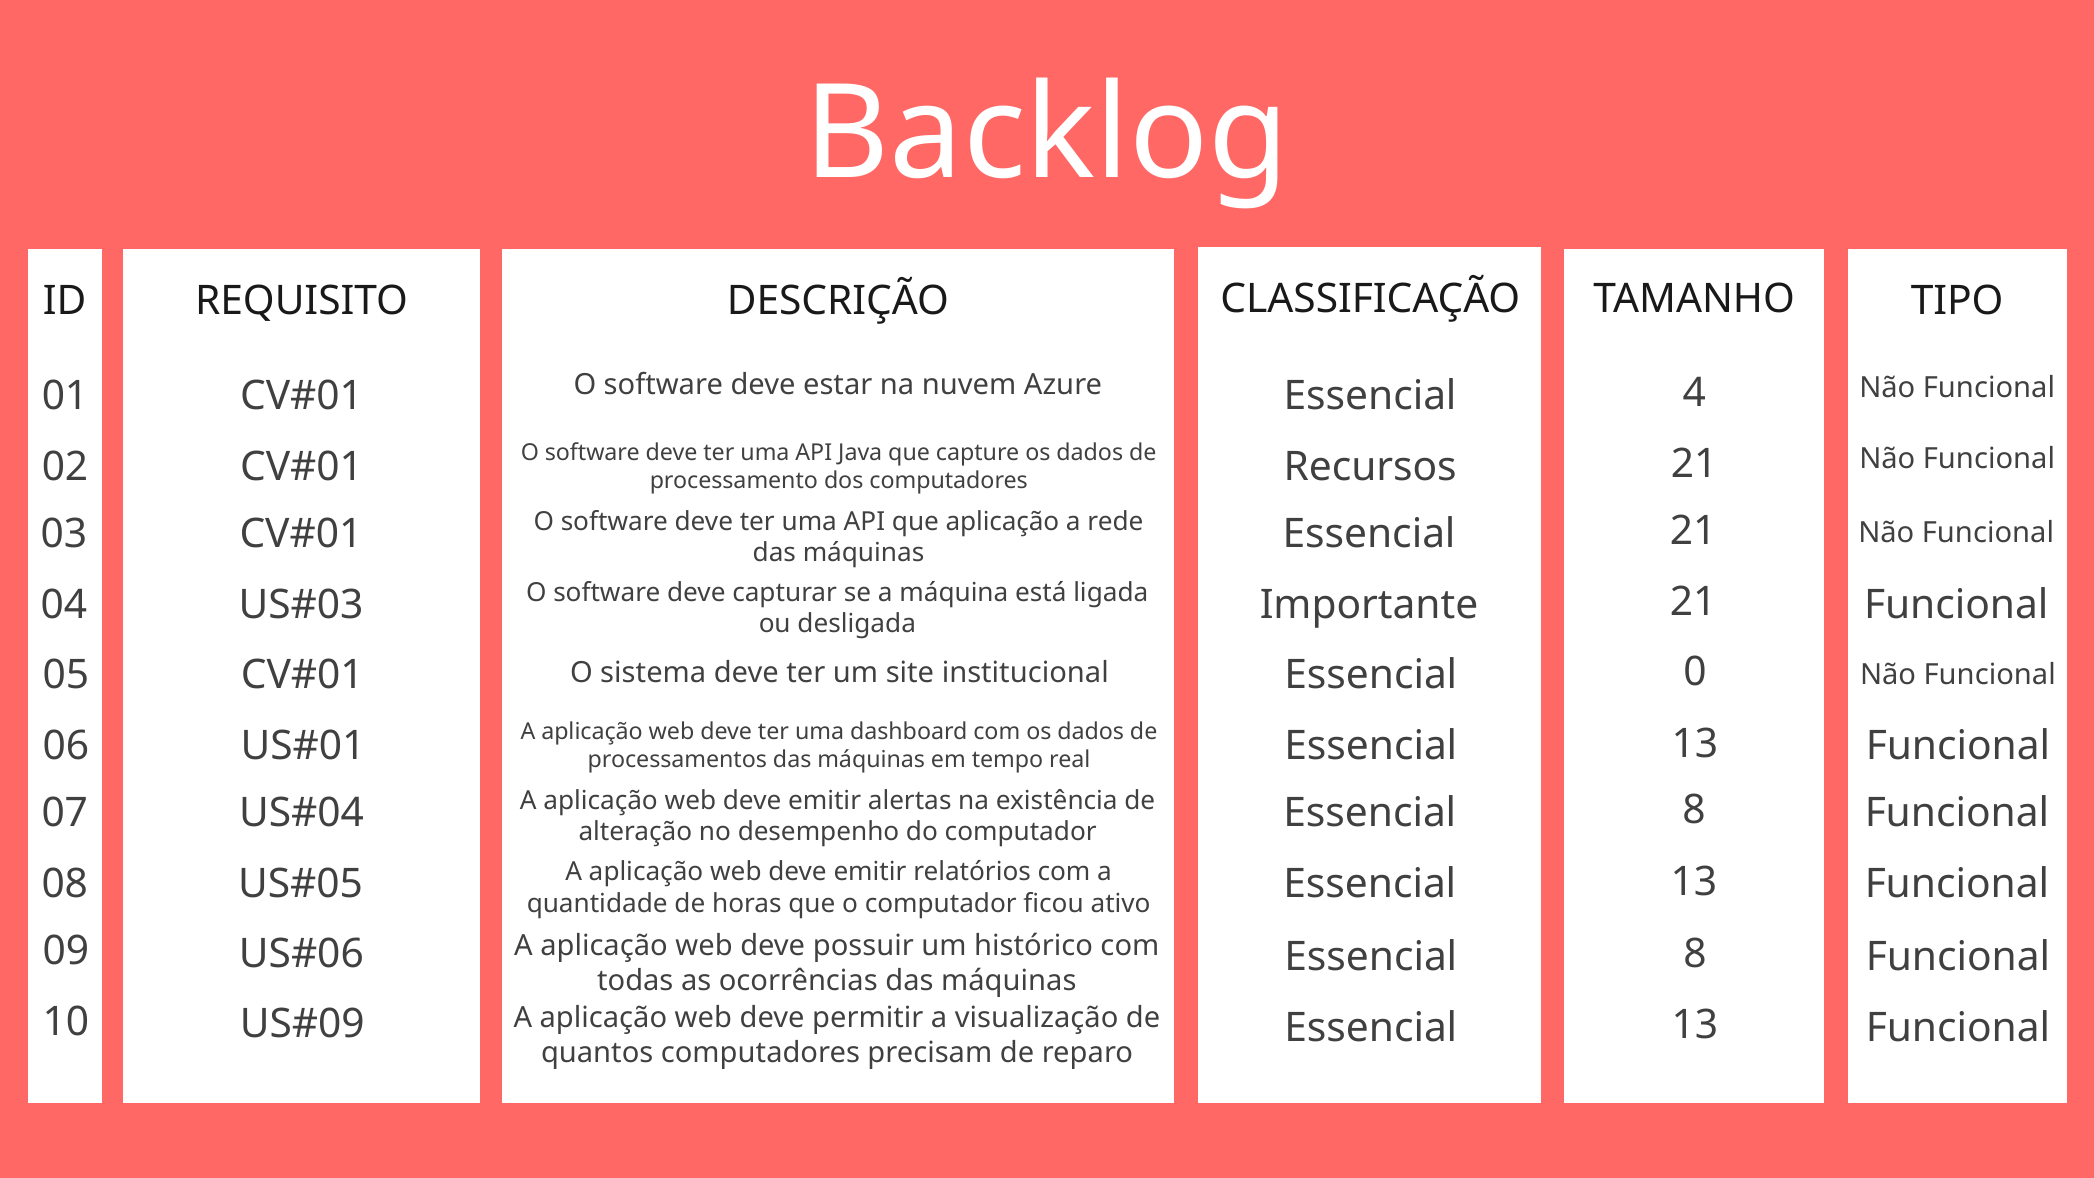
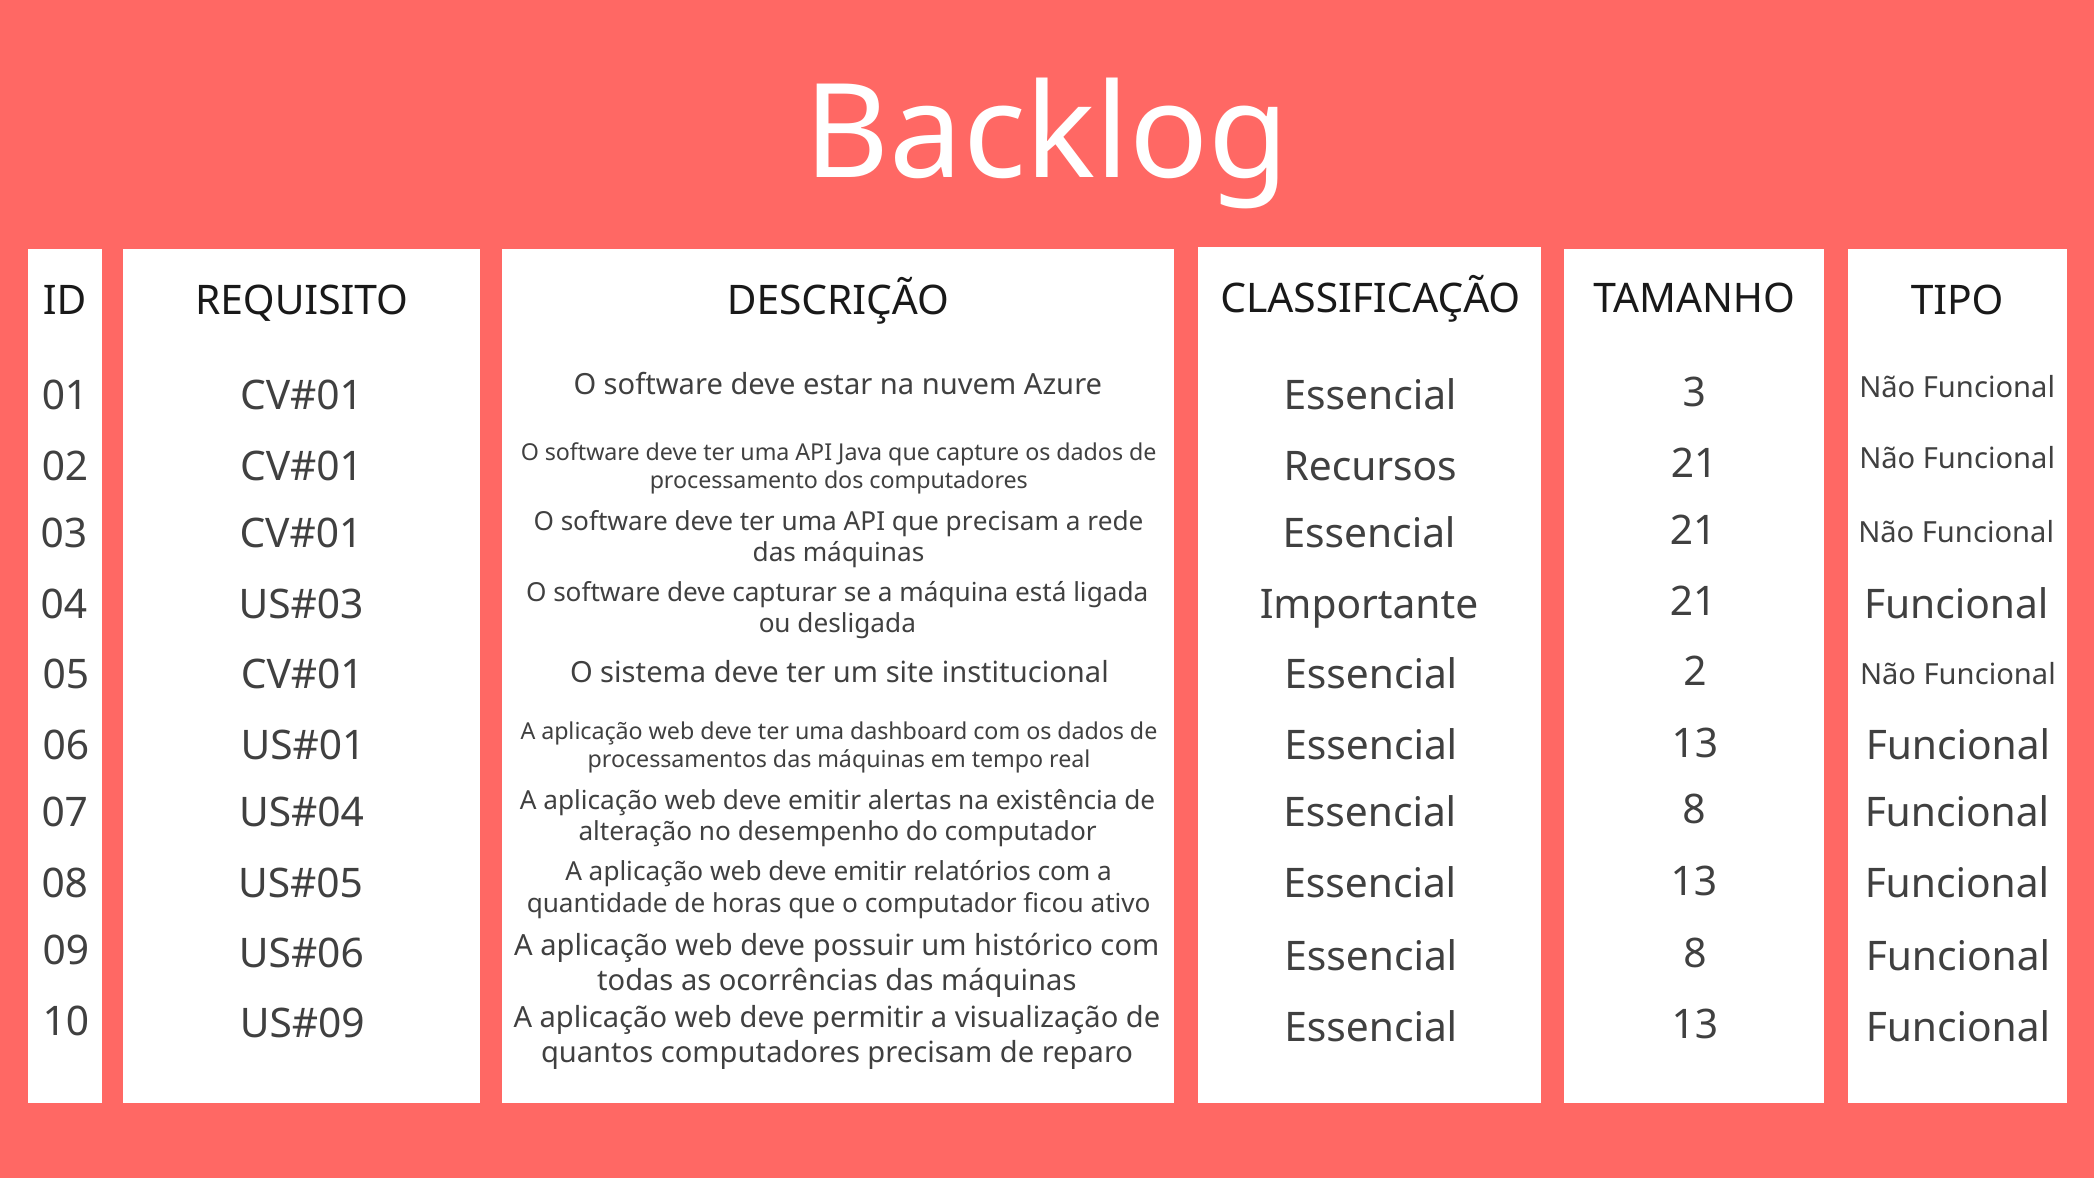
4: 4 -> 3 (1694, 393)
que aplicação: aplicação -> precisam (1002, 521)
0: 0 -> 2 (1695, 672)
